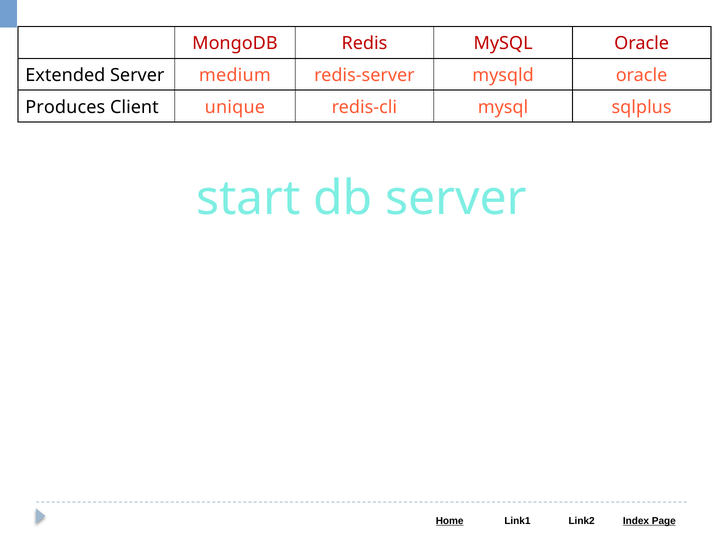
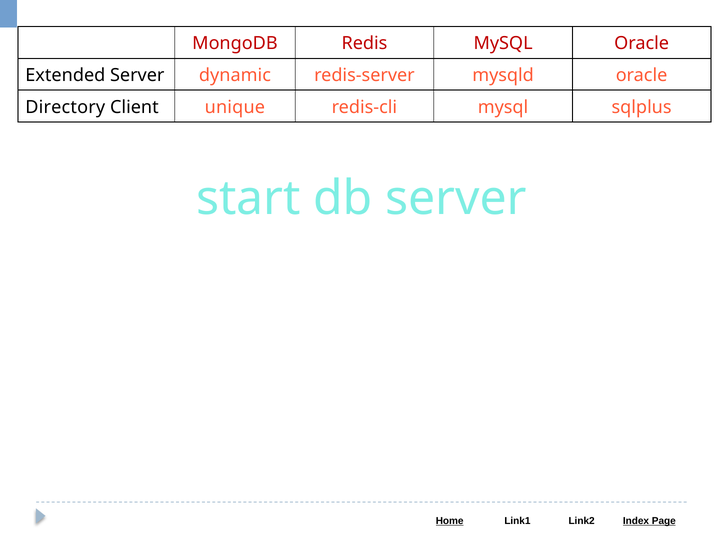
medium: medium -> dynamic (235, 75)
Produces: Produces -> Directory (65, 107)
